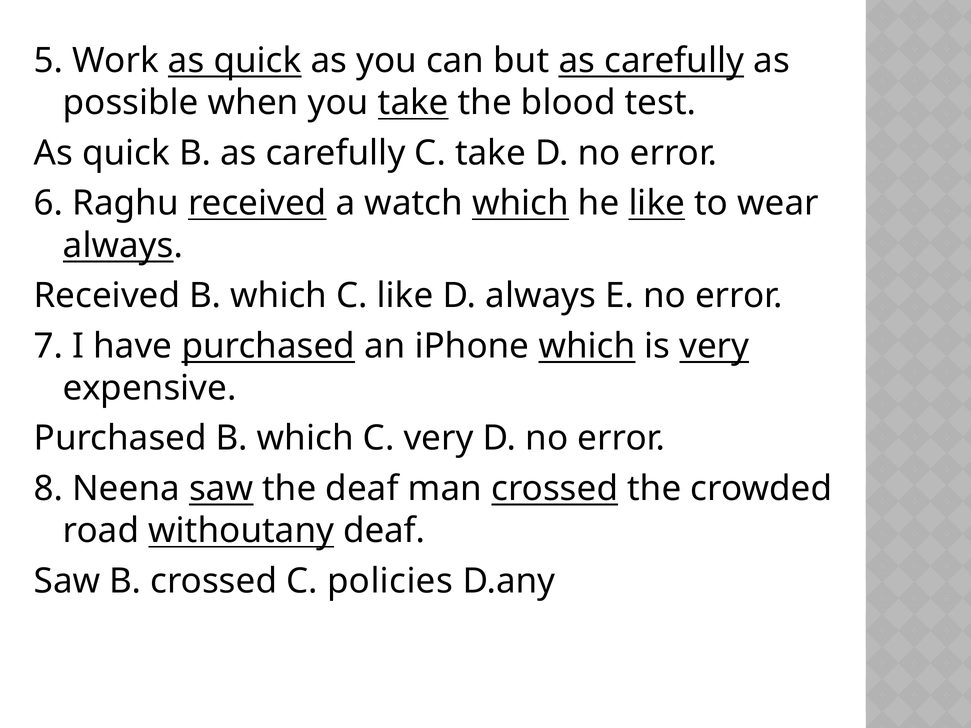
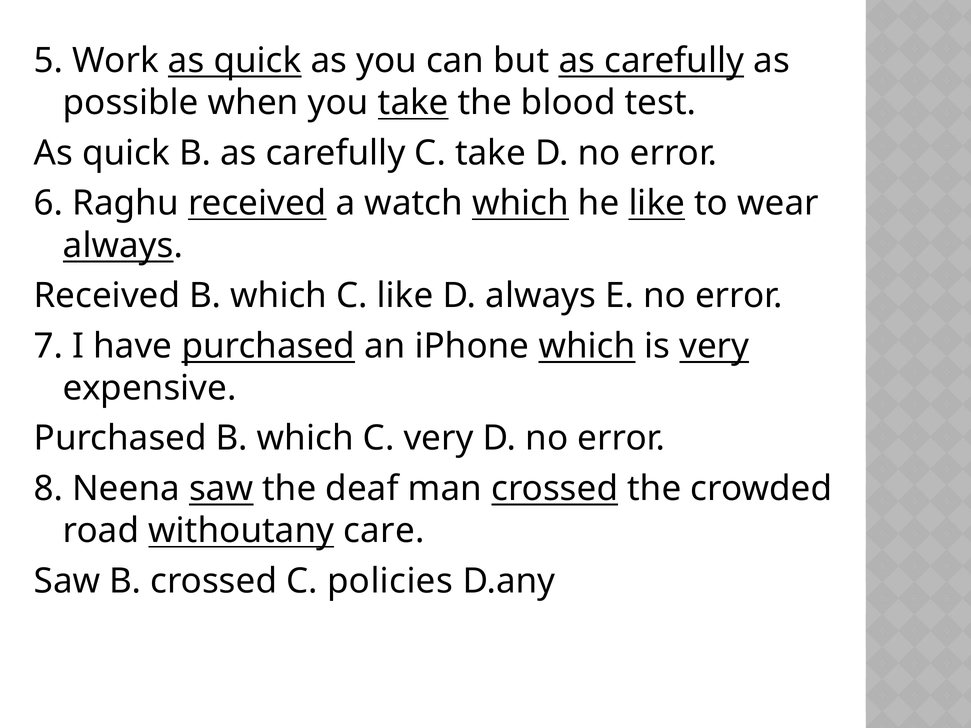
withoutany deaf: deaf -> care (384, 531)
